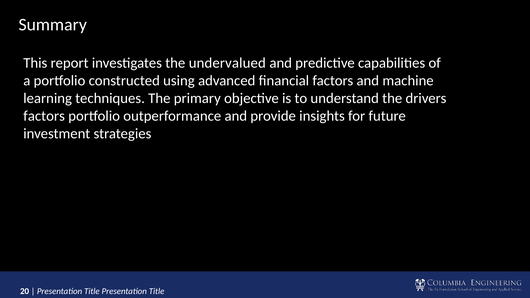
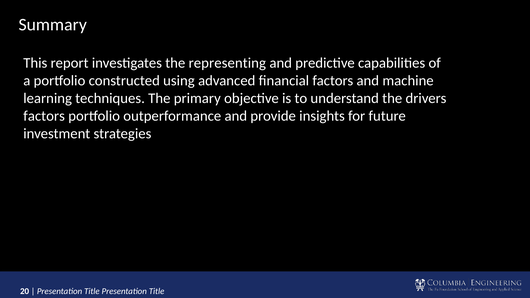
undervalued: undervalued -> representing (227, 63)
